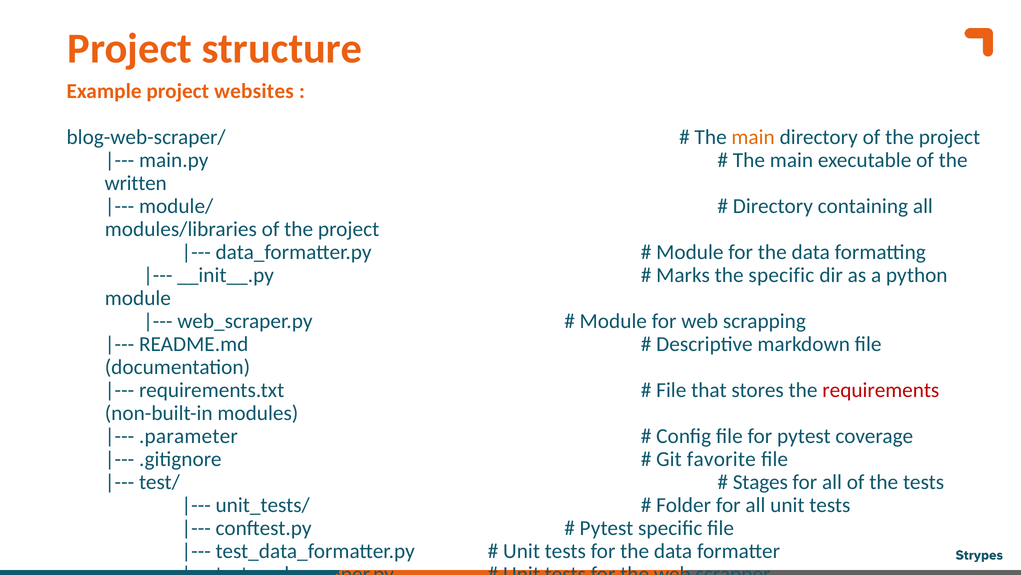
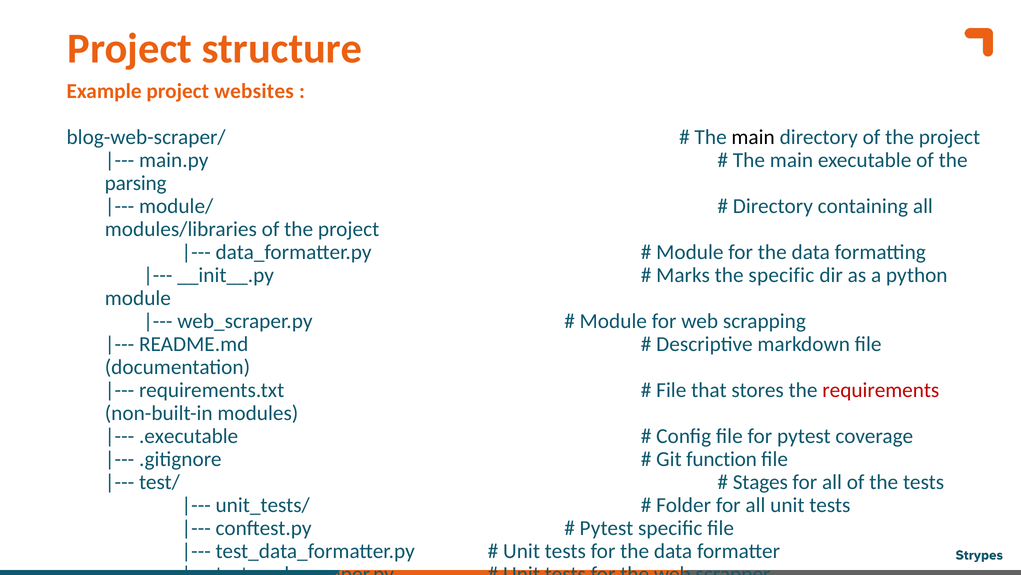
main colour: orange -> black (753, 137)
written: written -> parsing (136, 183)
.parameter: .parameter -> .executable (189, 436)
favorite: favorite -> function (722, 459)
